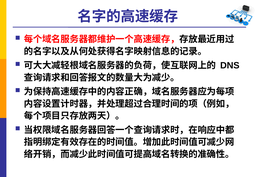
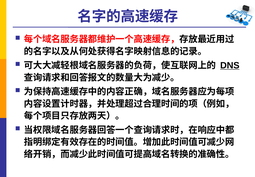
DNS underline: none -> present (230, 65)
